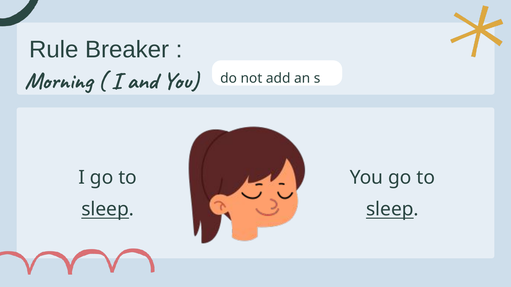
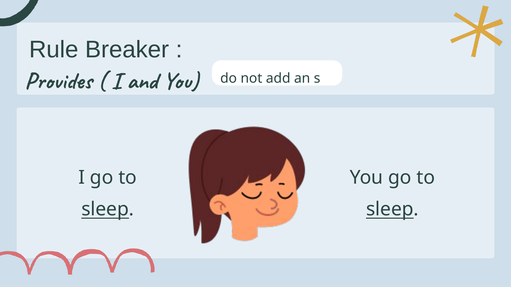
Morning: Morning -> Provides (58, 81)
